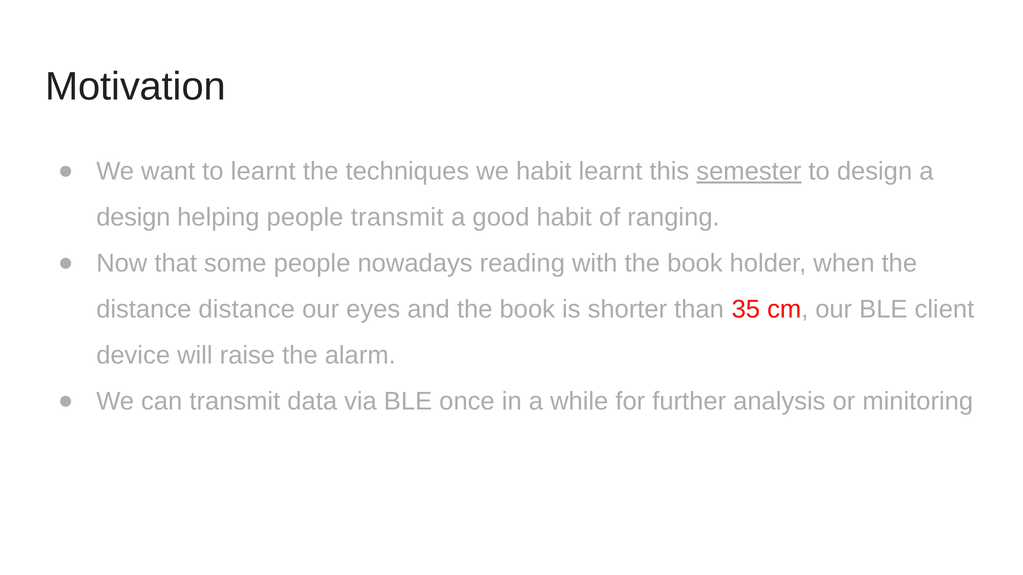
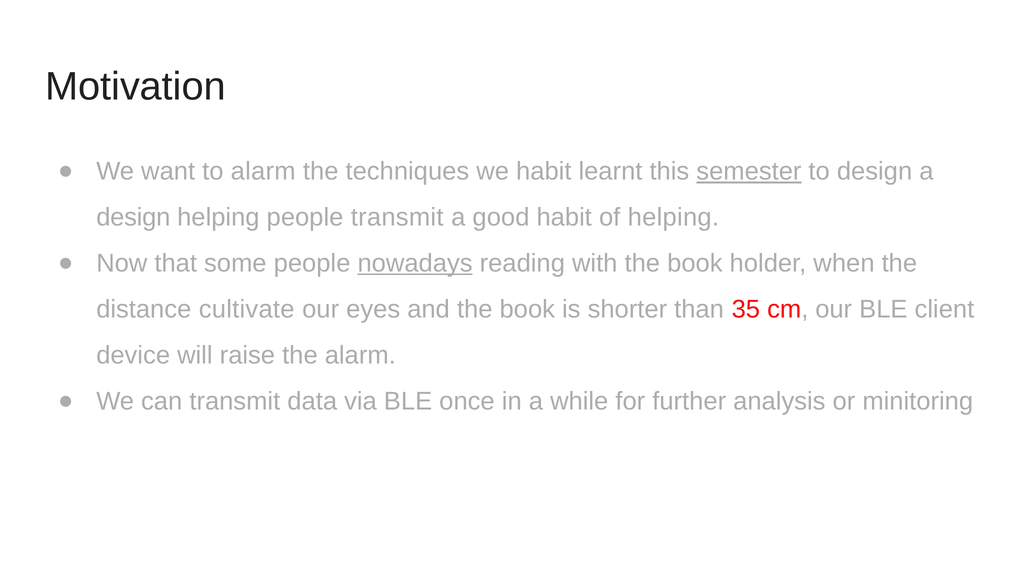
to learnt: learnt -> alarm (263, 172)
of ranging: ranging -> helping (673, 218)
nowadays underline: none -> present (415, 264)
distance distance: distance -> cultivate (247, 310)
